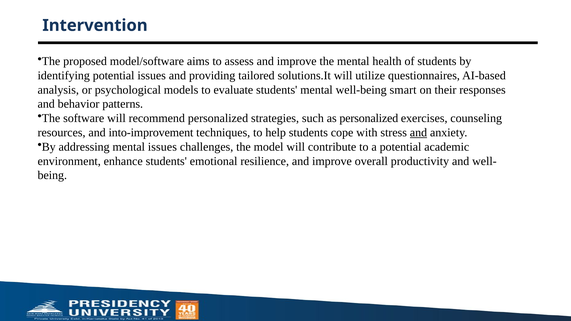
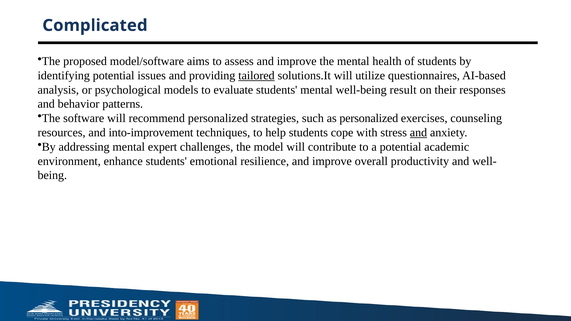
Intervention: Intervention -> Complicated (95, 25)
tailored underline: none -> present (256, 76)
smart: smart -> result (403, 90)
mental issues: issues -> expert (163, 147)
